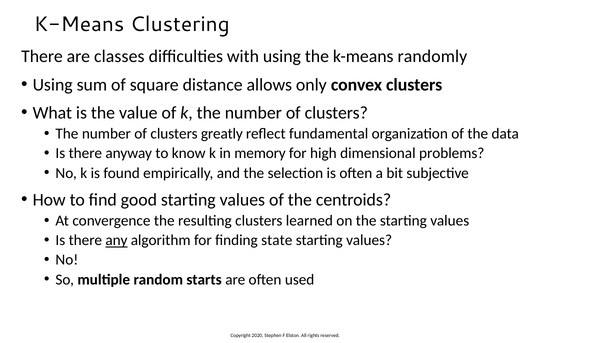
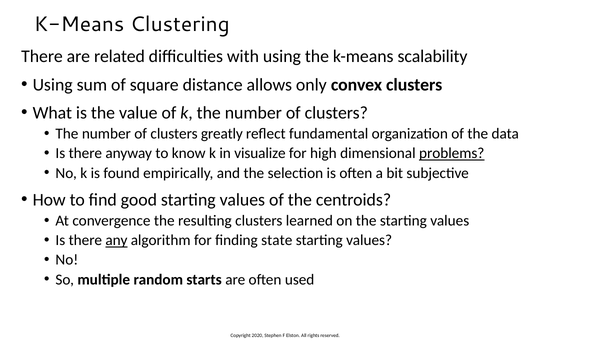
classes: classes -> related (119, 56)
randomly: randomly -> scalability (432, 56)
memory: memory -> visualize (260, 153)
problems underline: none -> present (452, 153)
